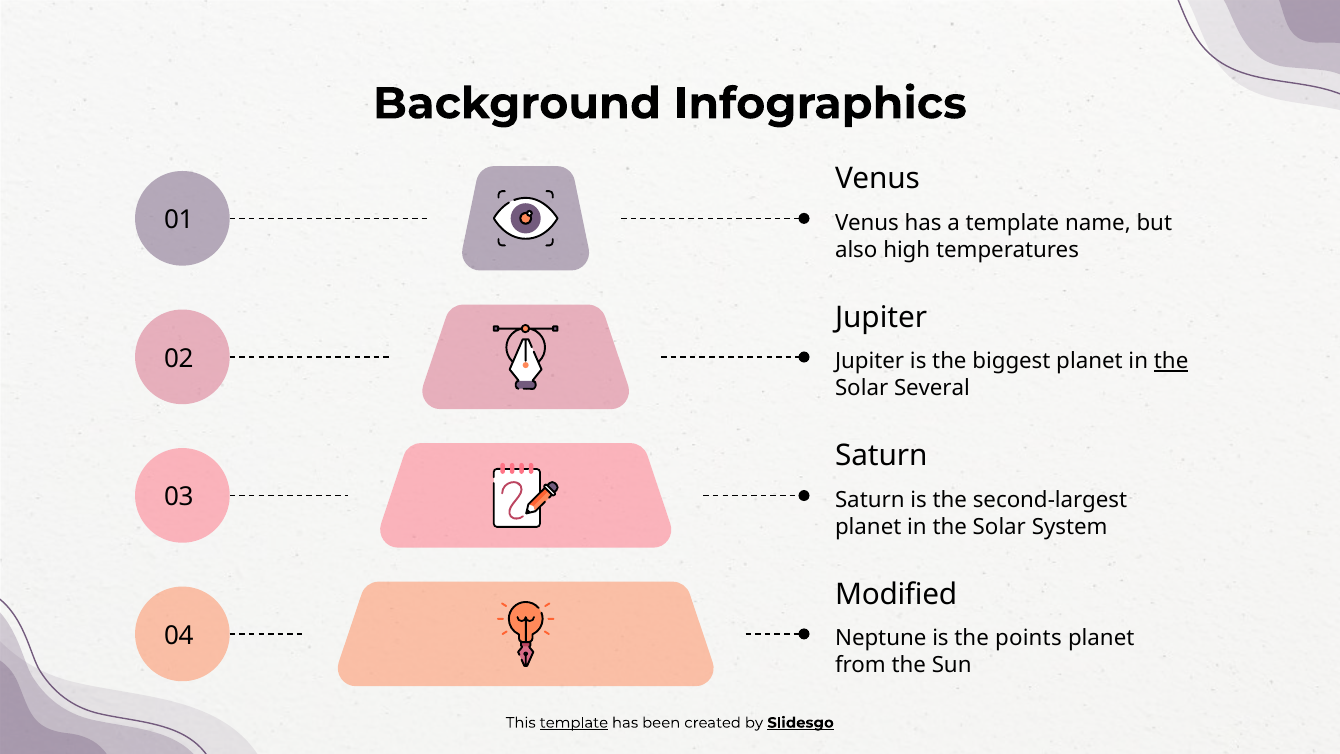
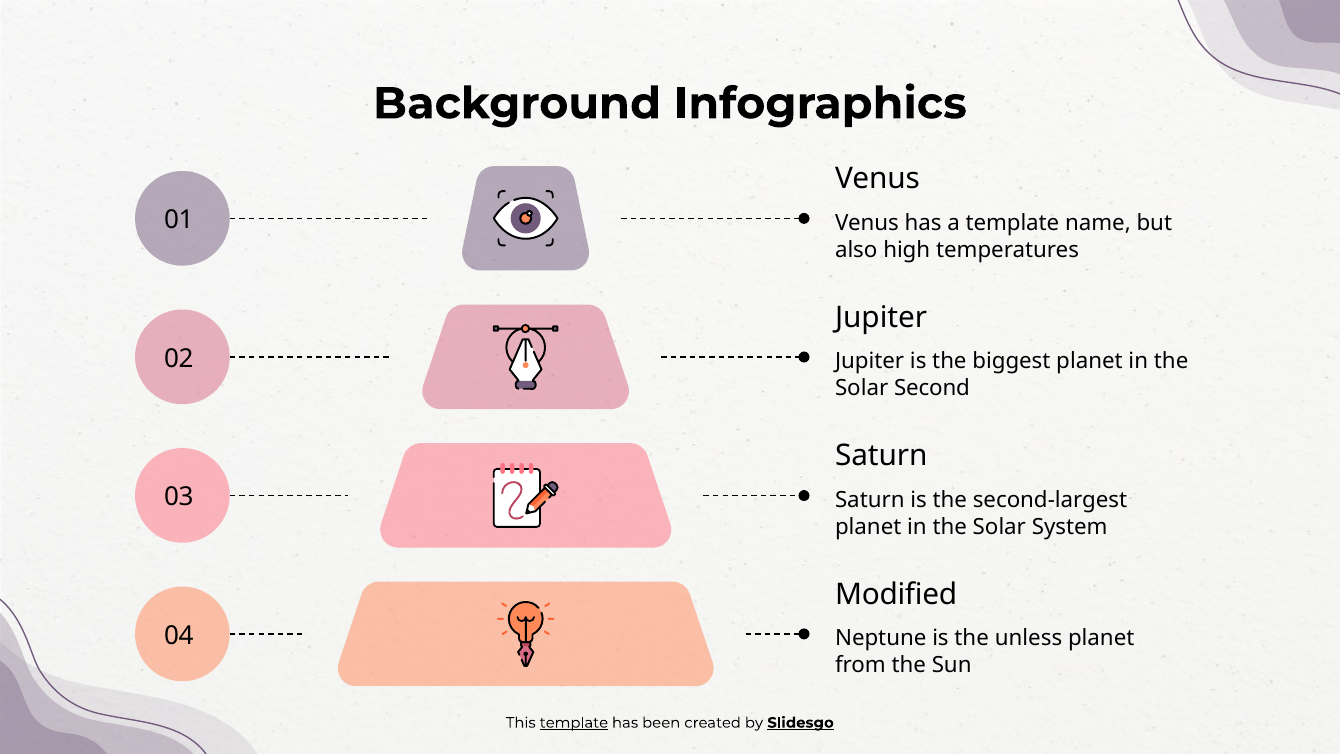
the underline: present -> none (1171, 361)
Several: Several -> Second (932, 388)
points: points -> unless (1028, 638)
